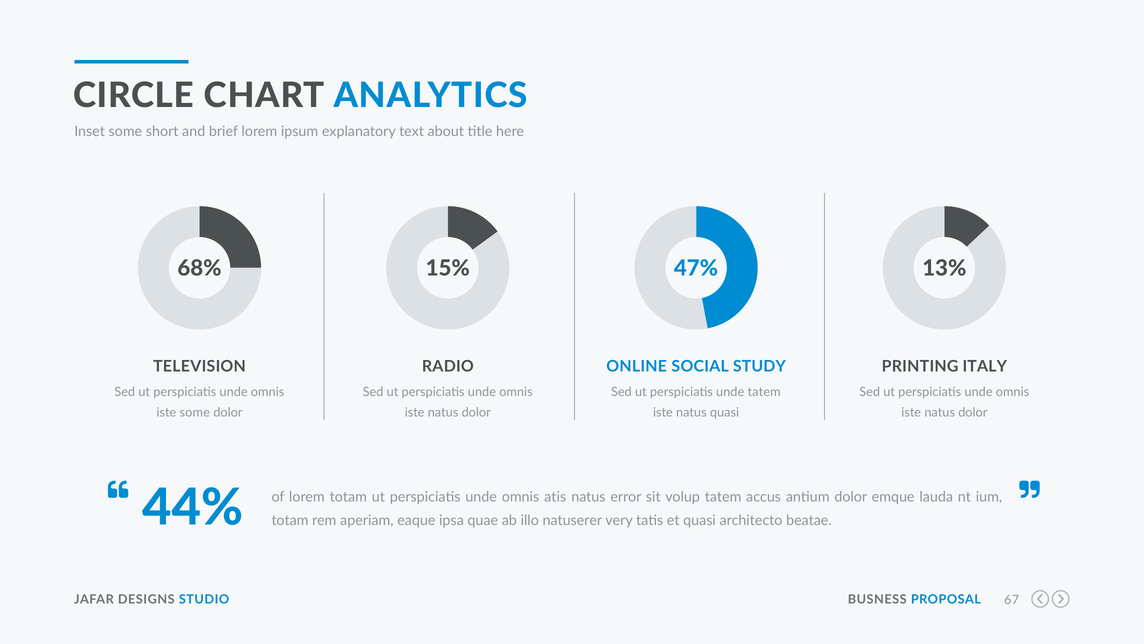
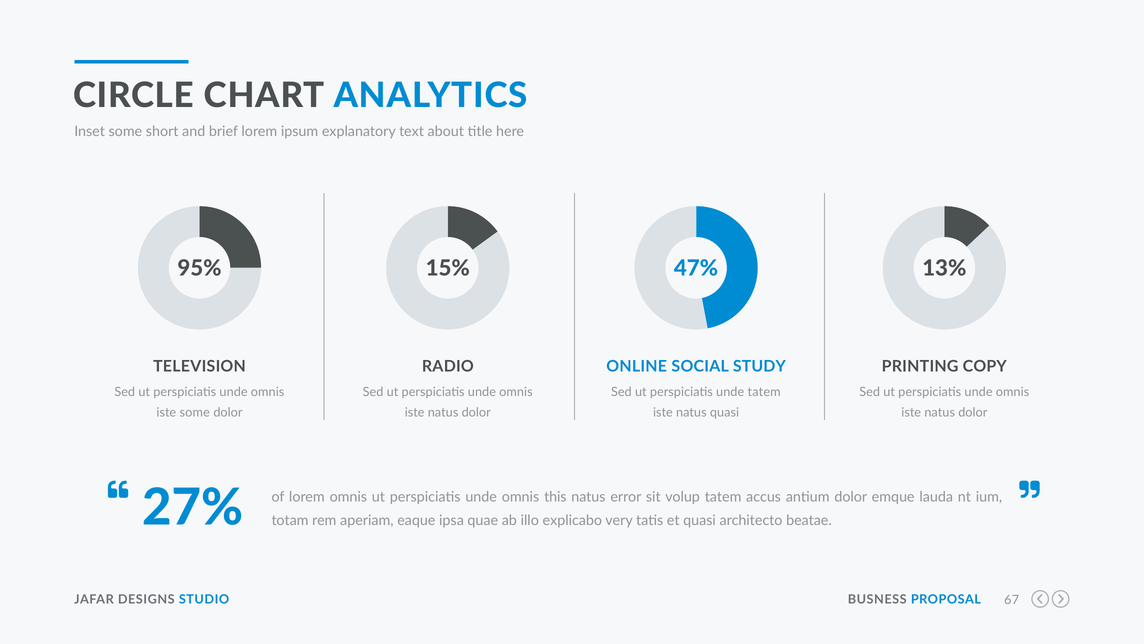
68%: 68% -> 95% (199, 268)
ITALY: ITALY -> COPY (985, 366)
44%: 44% -> 27% (193, 508)
lorem totam: totam -> omnis (348, 497)
atis: atis -> this (555, 497)
natuserer: natuserer -> explicabo (572, 520)
